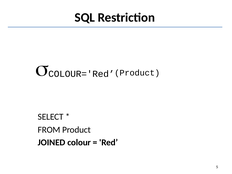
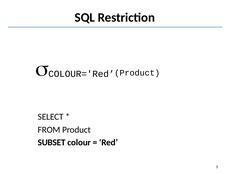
JOINED: JOINED -> SUBSET (52, 142)
